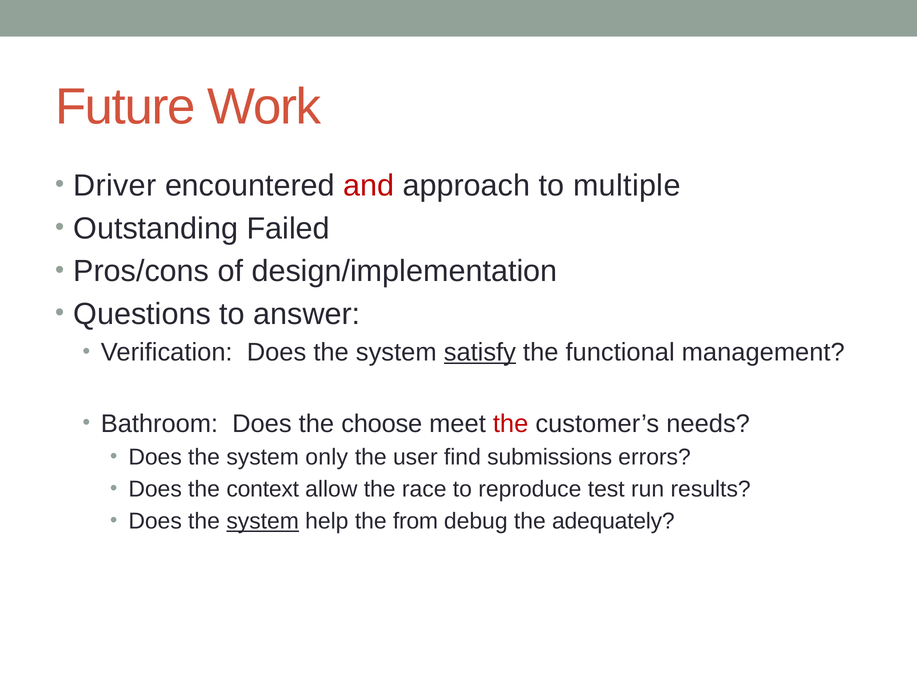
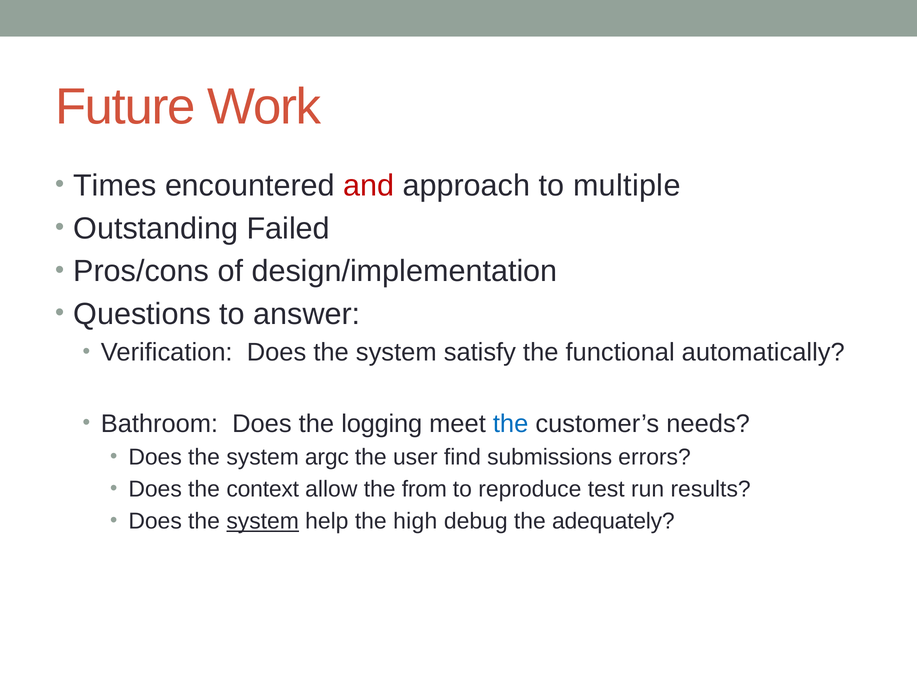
Driver: Driver -> Times (115, 186)
satisfy underline: present -> none (480, 352)
management: management -> automatically (763, 352)
choose: choose -> logging (382, 424)
the colour: red -> blue (511, 424)
only: only -> argc (327, 457)
race: race -> from (424, 489)
from: from -> high (415, 521)
